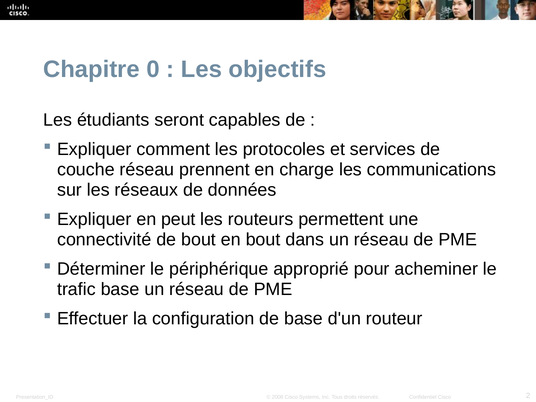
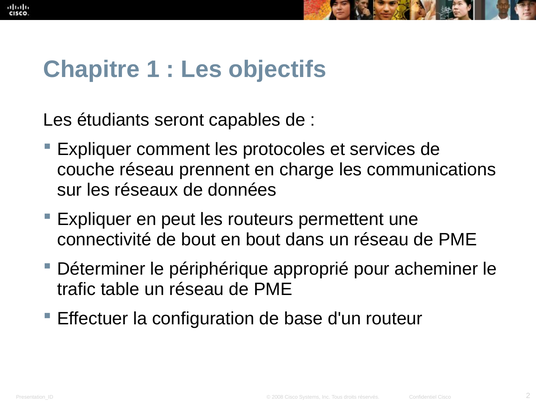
0: 0 -> 1 (153, 69)
trafic base: base -> table (120, 289)
